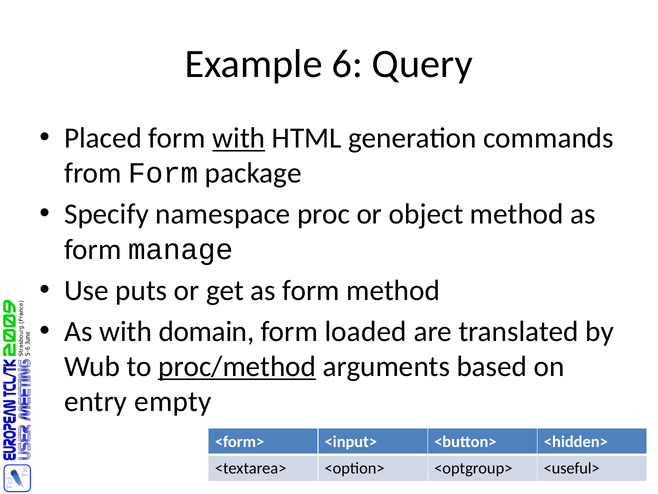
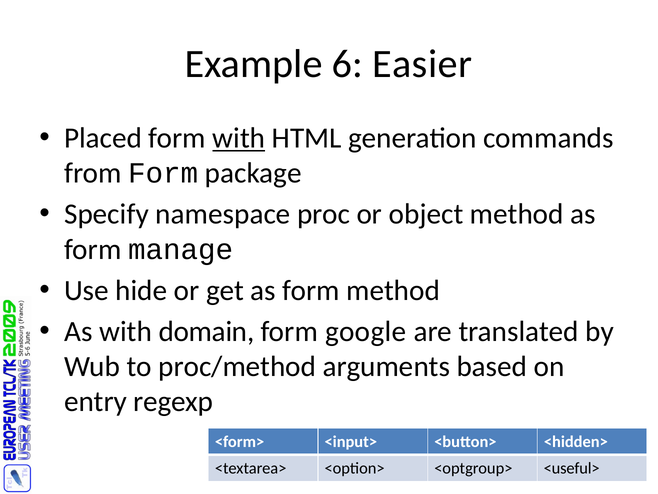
Query: Query -> Easier (422, 64)
puts: puts -> hide (141, 290)
loaded: loaded -> google (366, 331)
proc/method underline: present -> none (237, 366)
empty: empty -> regexp (173, 401)
